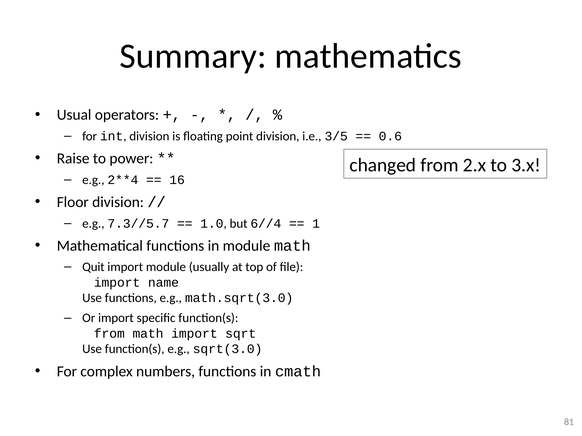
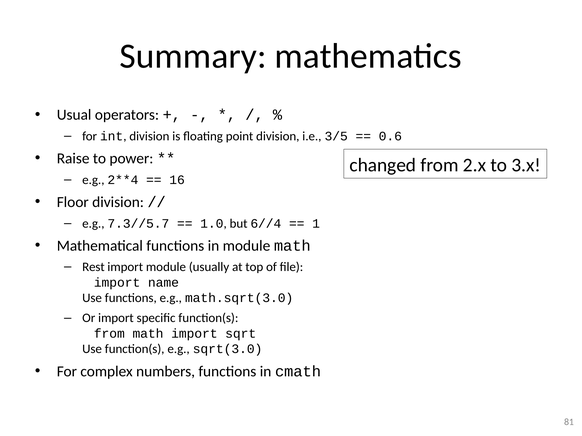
Quit: Quit -> Rest (93, 267)
